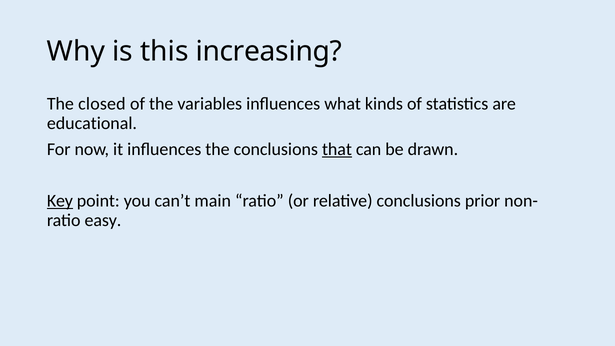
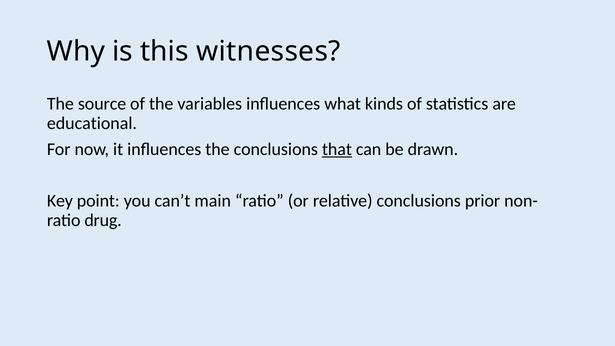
increasing: increasing -> witnesses (269, 52)
closed: closed -> source (102, 104)
Key underline: present -> none (60, 201)
easy: easy -> drug (103, 220)
